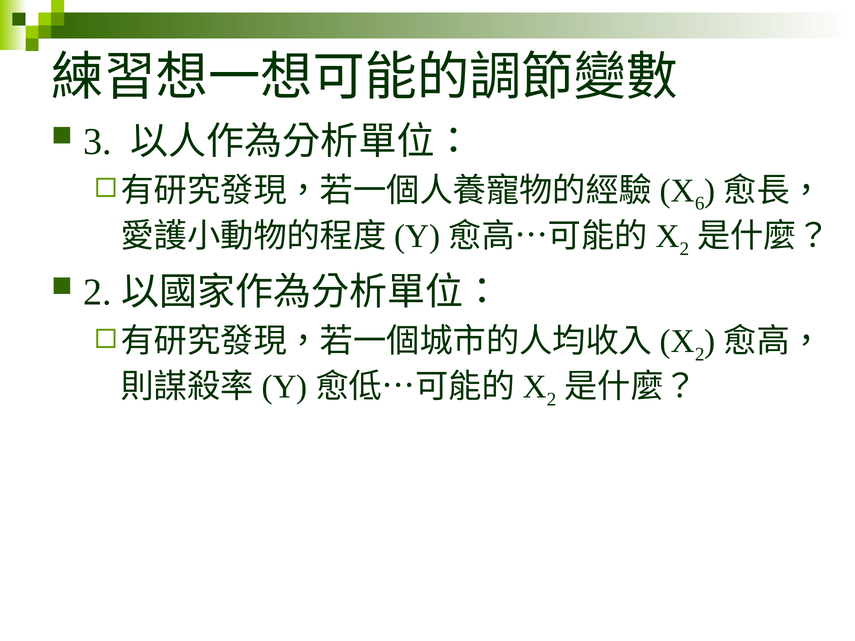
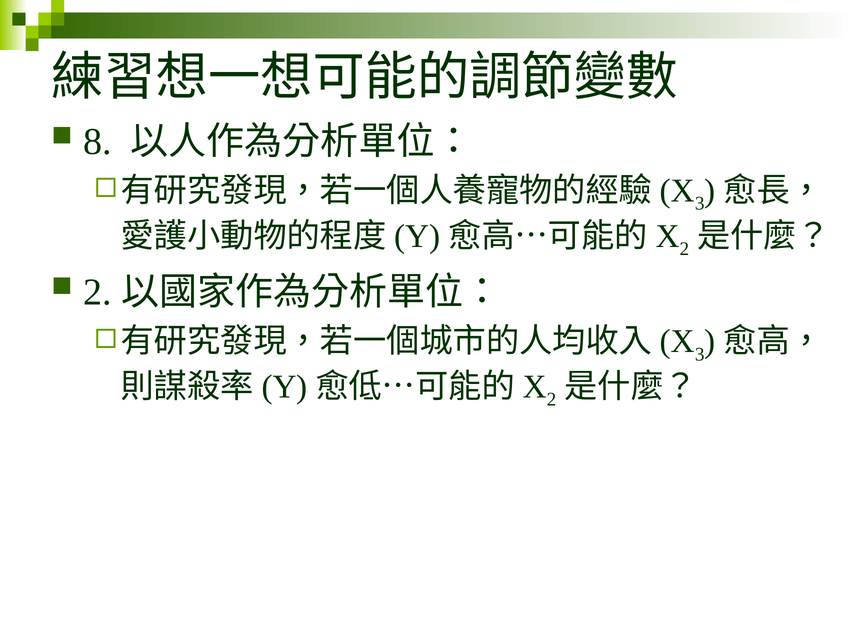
3: 3 -> 8 (98, 142)
6: 6 -> 3 (700, 204)
2: 2 -> 3 (700, 354)
